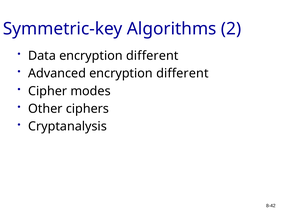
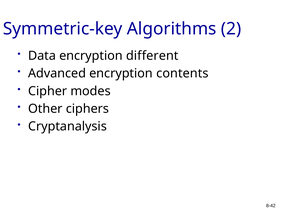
Advanced encryption different: different -> contents (182, 73)
